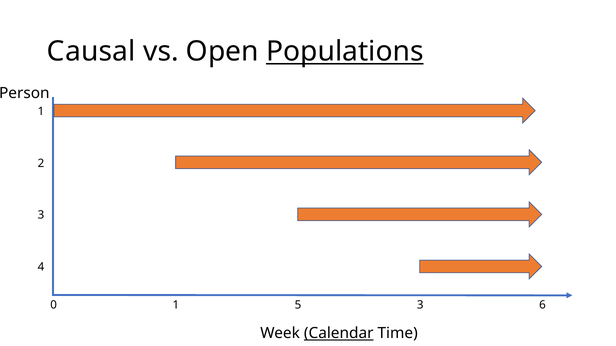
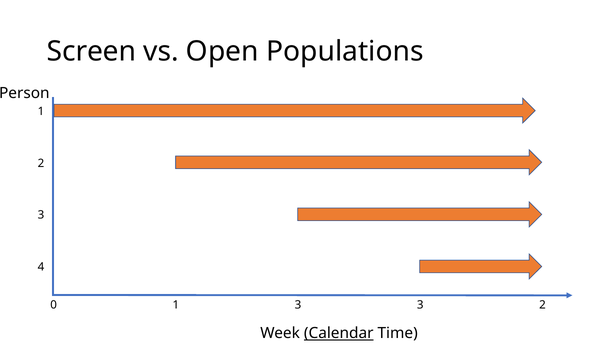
Causal: Causal -> Screen (92, 52)
Populations underline: present -> none (345, 52)
1 5: 5 -> 3 (298, 305)
3 6: 6 -> 2 (542, 305)
